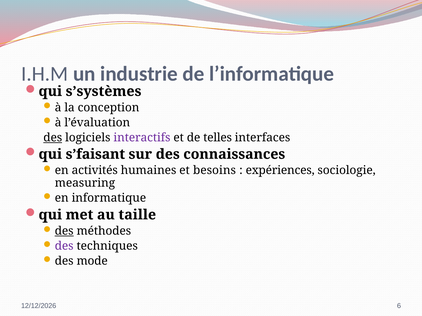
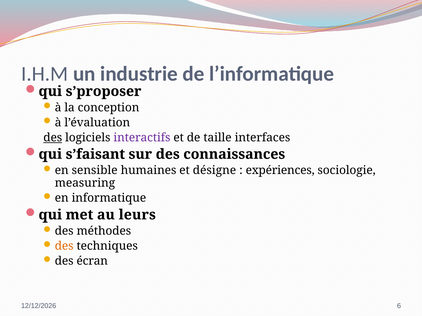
s’systèmes: s’systèmes -> s’proposer (104, 91)
telles: telles -> taille (218, 138)
activités: activités -> sensible (95, 171)
besoins: besoins -> désigne (214, 171)
taille: taille -> leurs (137, 215)
des underline: present -> none (64, 231)
des colour: purple -> orange (64, 246)
mode: mode -> écran (92, 261)
